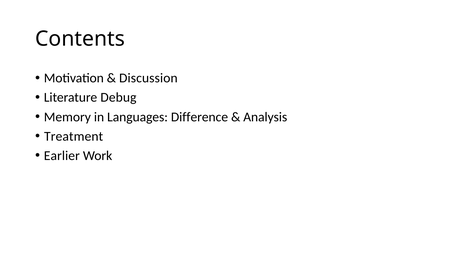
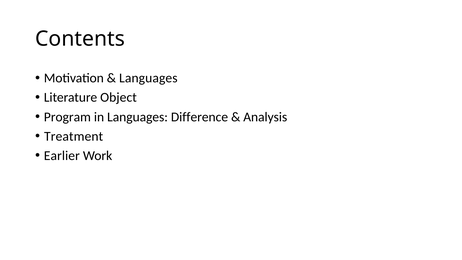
Discussion: Discussion -> Languages (148, 78)
Debug: Debug -> Object (119, 97)
Memory: Memory -> Program (67, 117)
